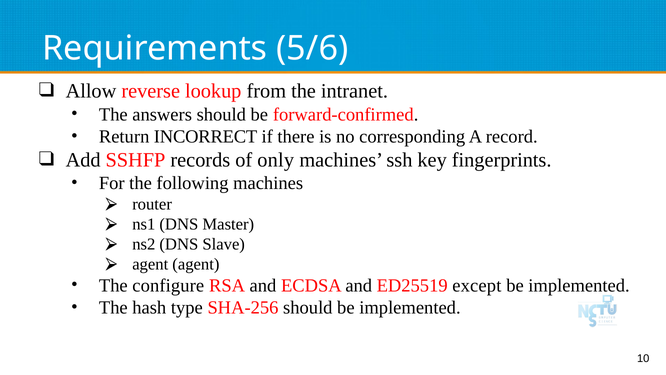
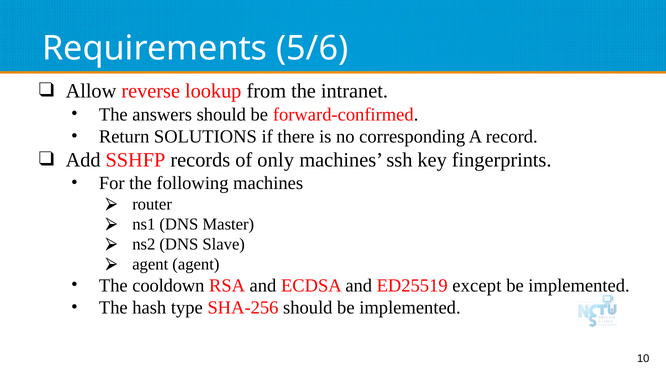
INCORRECT: INCORRECT -> SOLUTIONS (205, 137)
configure: configure -> cooldown (168, 285)
